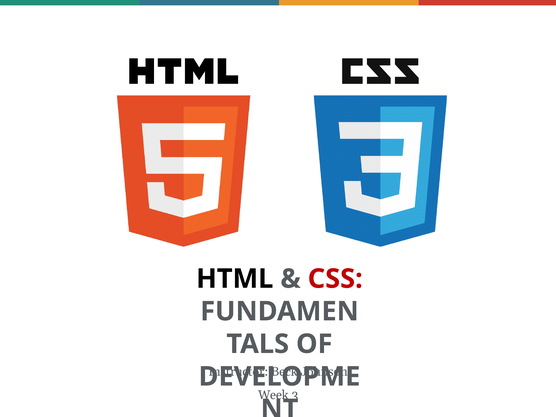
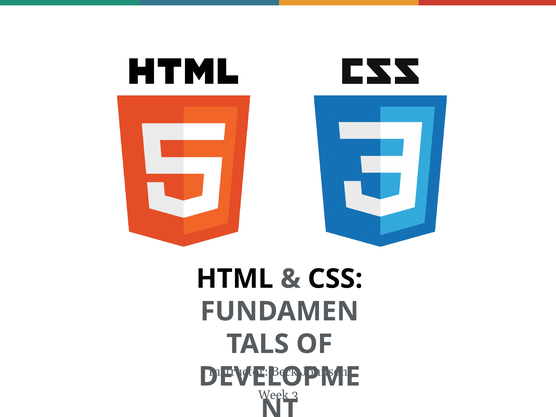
CSS colour: red -> black (335, 279)
